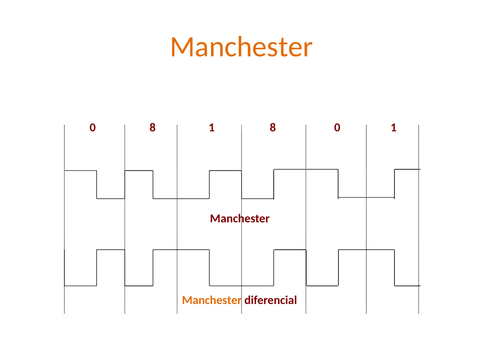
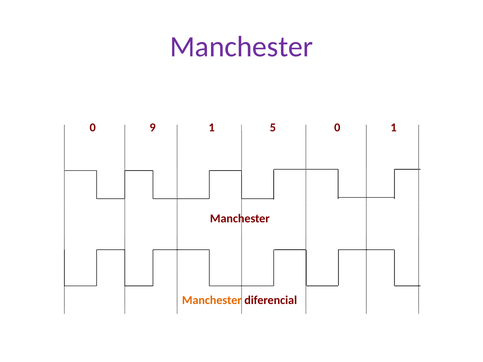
Manchester colour: orange -> purple (241, 47)
0 8: 8 -> 9 (153, 128)
1 8: 8 -> 5 (273, 128)
